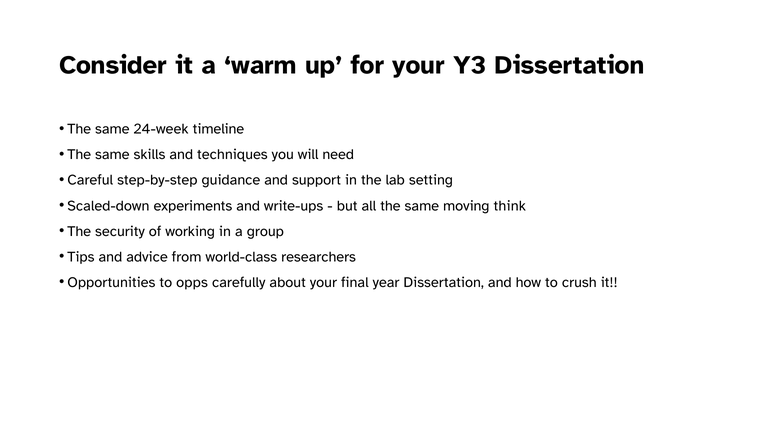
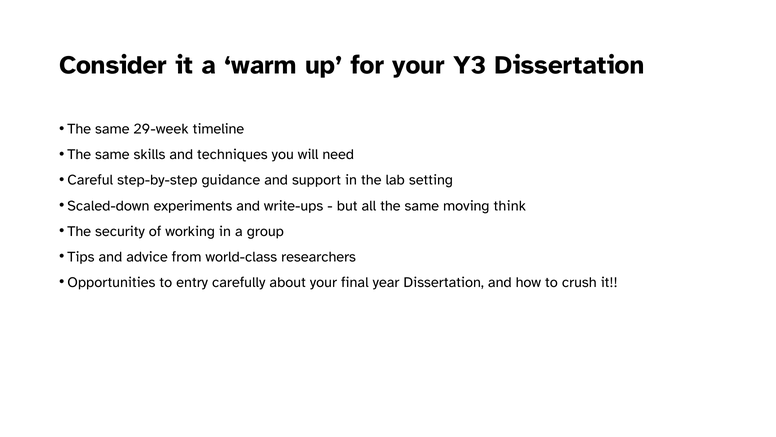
24-week: 24-week -> 29-week (161, 129)
opps: opps -> entry (192, 282)
